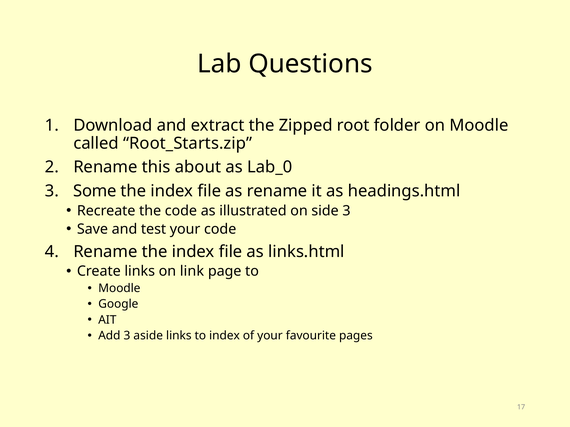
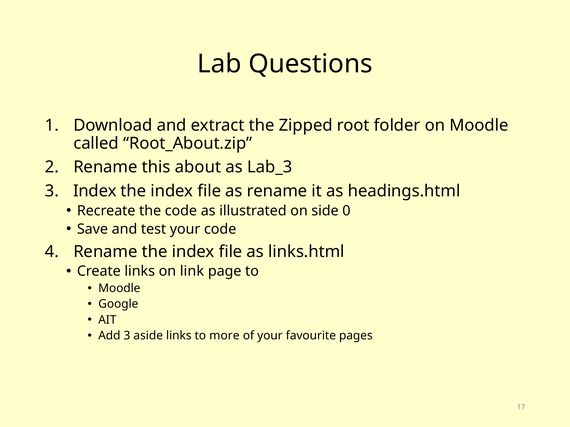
Root_Starts.zip: Root_Starts.zip -> Root_About.zip (188, 143)
Lab_0: Lab_0 -> Lab_3 (270, 167)
3 Some: Some -> Index (95, 191)
side 3: 3 -> 0 (346, 211)
to index: index -> more (224, 336)
